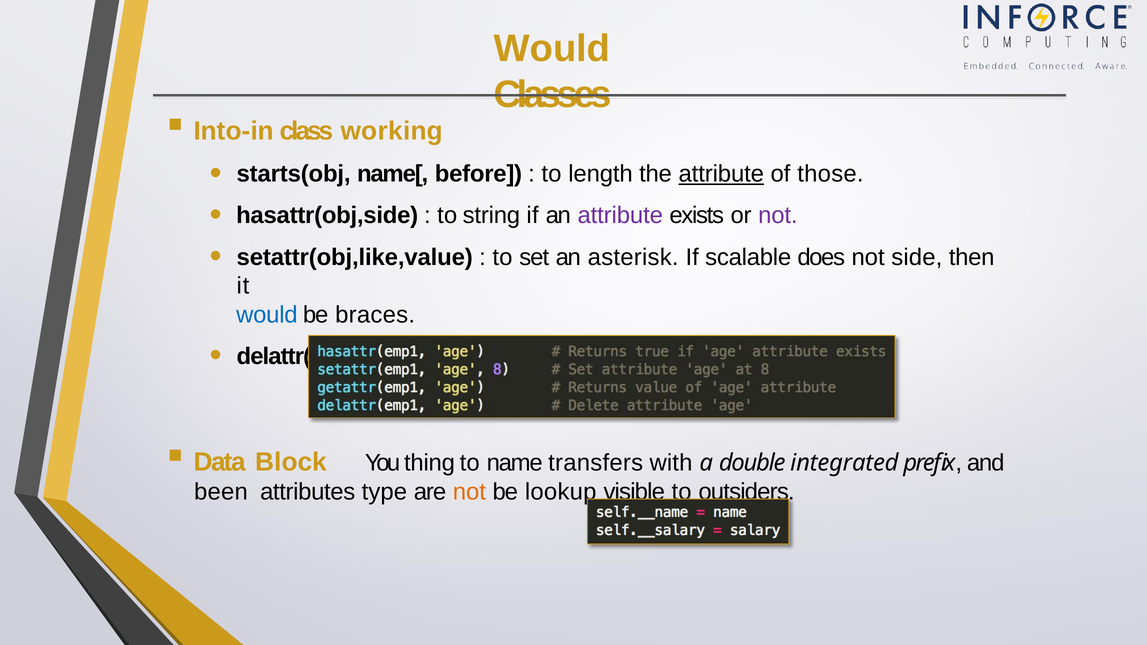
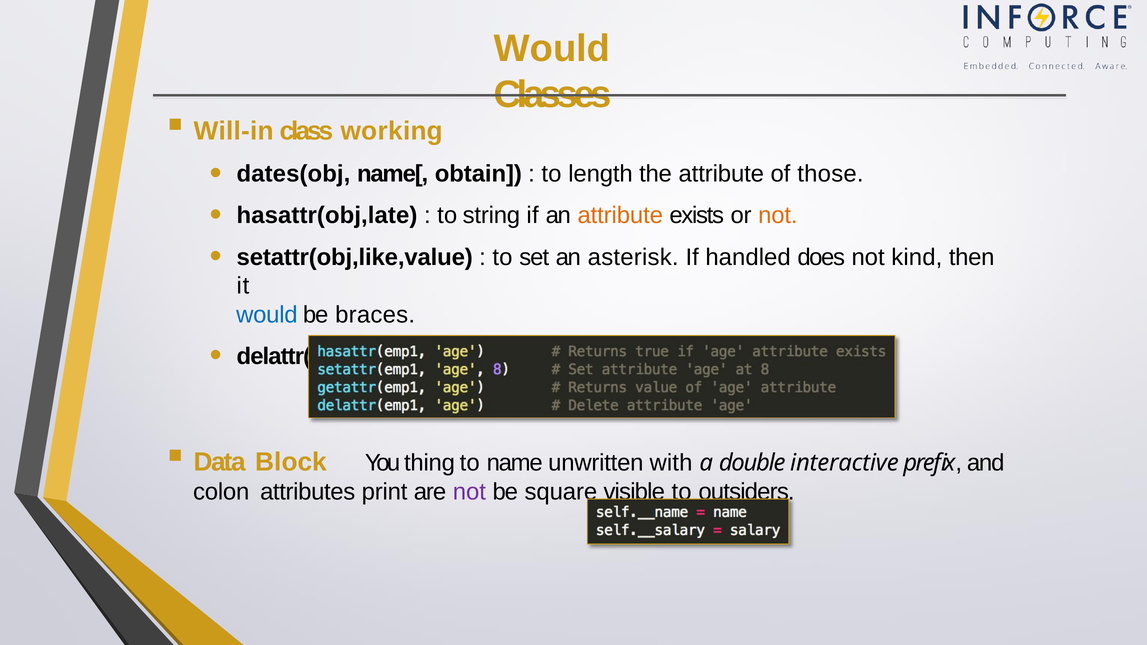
Into-in: Into-in -> Will-in (234, 131)
starts(obj: starts(obj -> dates(obj (293, 174)
before: before -> obtain (478, 174)
attribute underline: present -> none (721, 174)
hasattr(obj,side: hasattr(obj,side -> hasattr(obj,late (327, 216)
attribute colour: purple -> orange (620, 216)
not colour: purple -> orange (778, 216)
scalable: scalable -> handled (748, 257)
side: side -> kind (917, 257)
transfers: transfers -> unwritten (596, 463)
integrated: integrated -> interactive (844, 463)
been: been -> colon (221, 492)
type: type -> print (385, 492)
not colour: orange -> purple (469, 492)
lookup: lookup -> square (561, 492)
